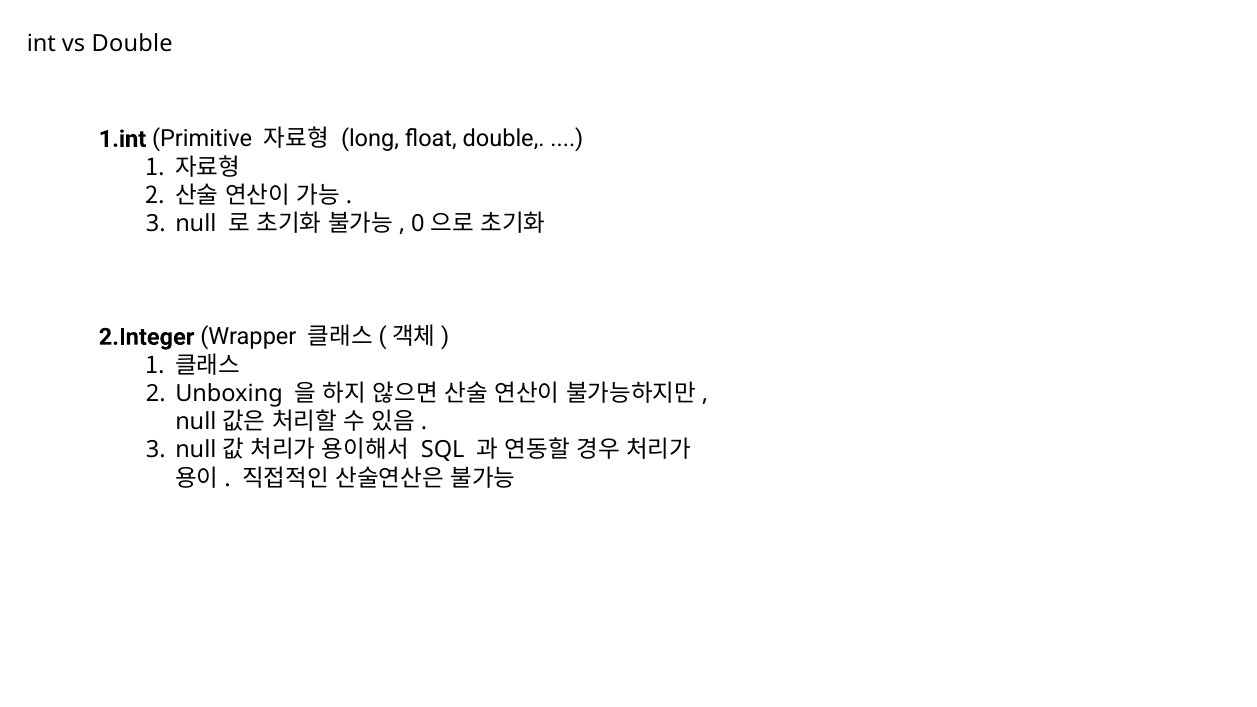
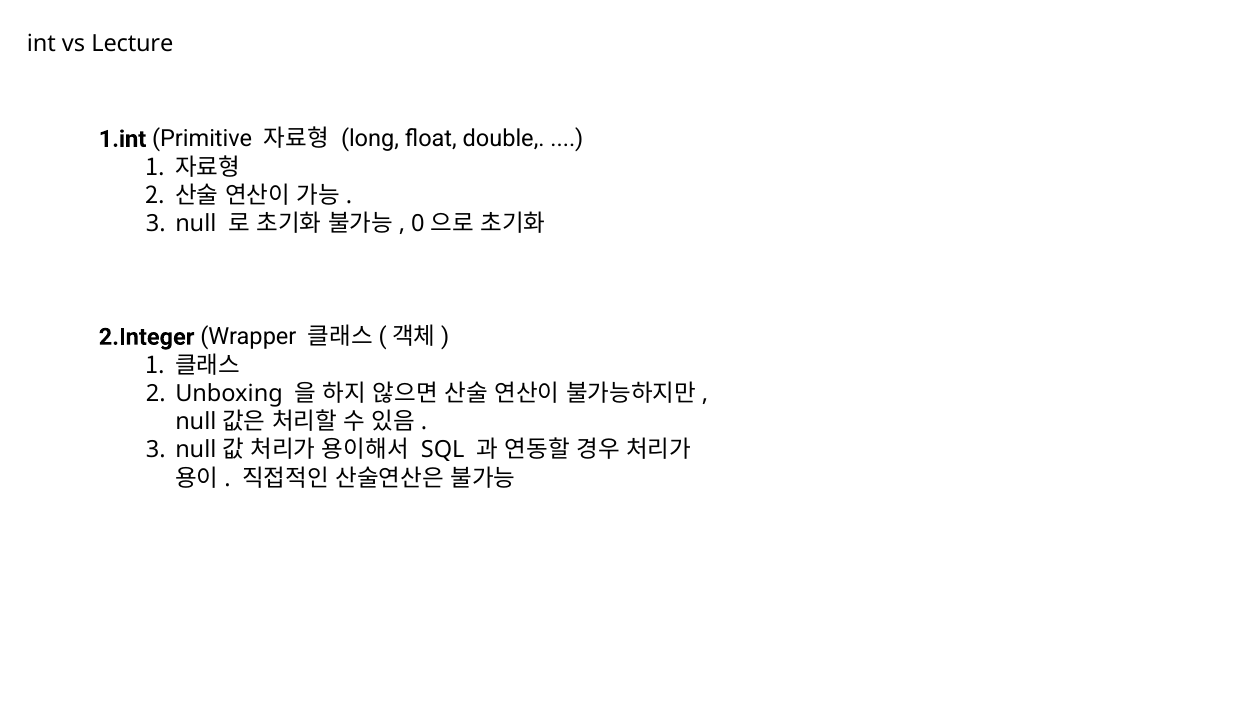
vs Double: Double -> Lecture (132, 43)
